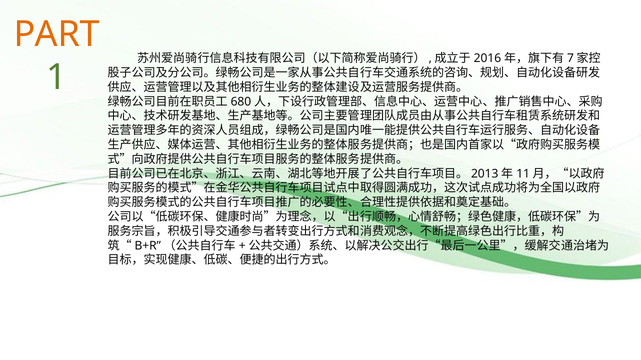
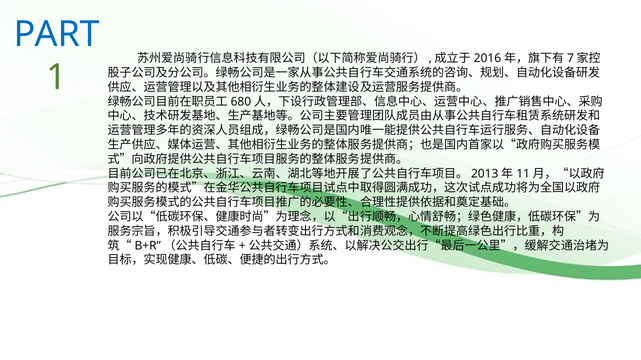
PART colour: orange -> blue (57, 34)
